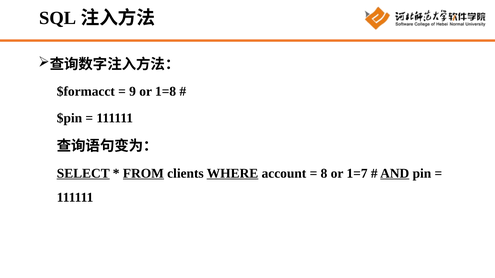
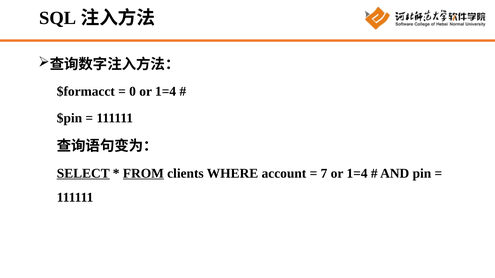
9: 9 -> 0 (133, 92)
1=8: 1=8 -> 1=4 (166, 92)
WHERE underline: present -> none (233, 174)
8: 8 -> 7 (324, 174)
1=7: 1=7 -> 1=4 (357, 174)
AND underline: present -> none (395, 174)
